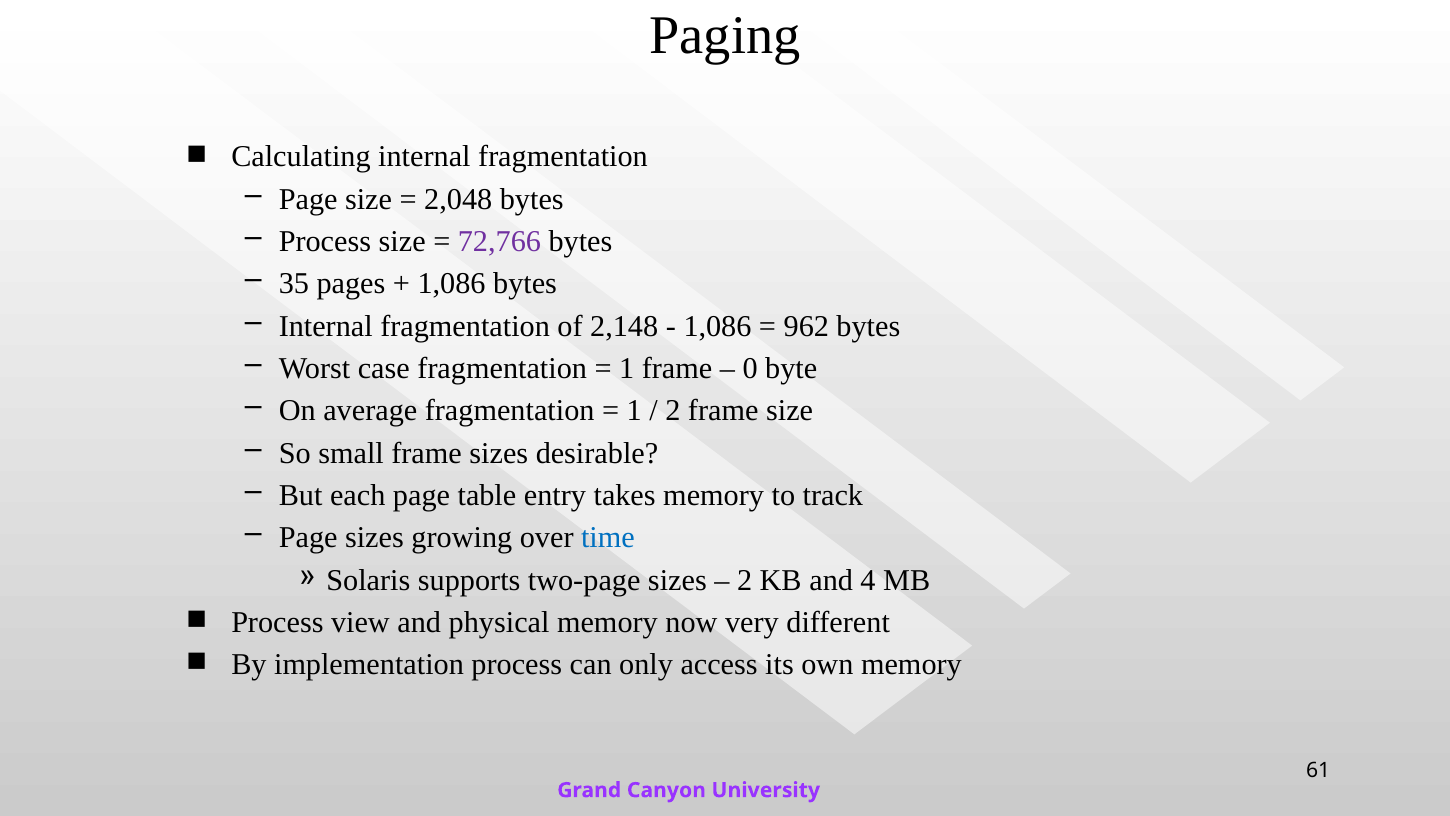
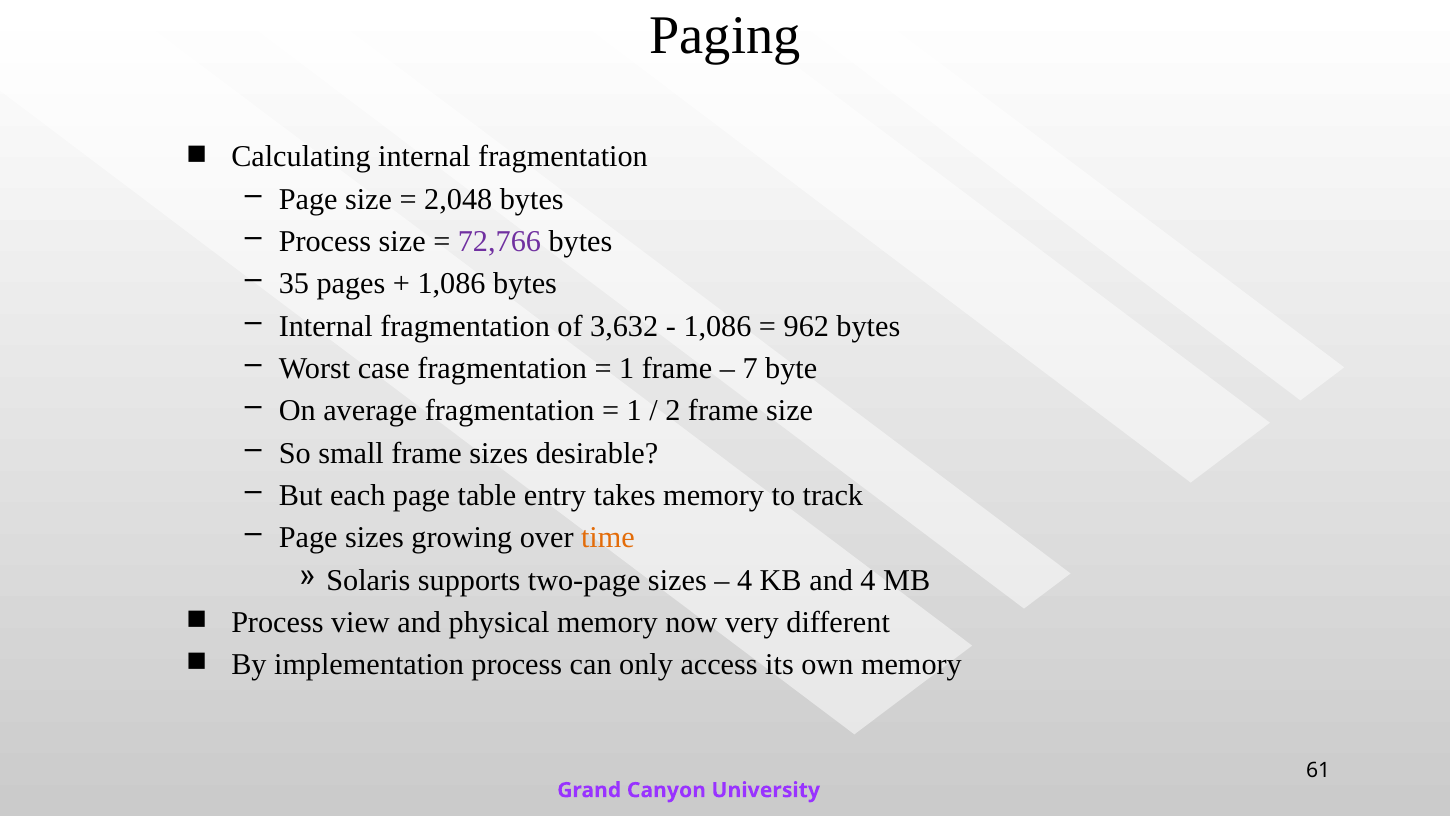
2,148: 2,148 -> 3,632 (624, 326)
0: 0 -> 7 (750, 368)
time colour: blue -> orange (608, 537)
2: 2 -> 4 (745, 580)
